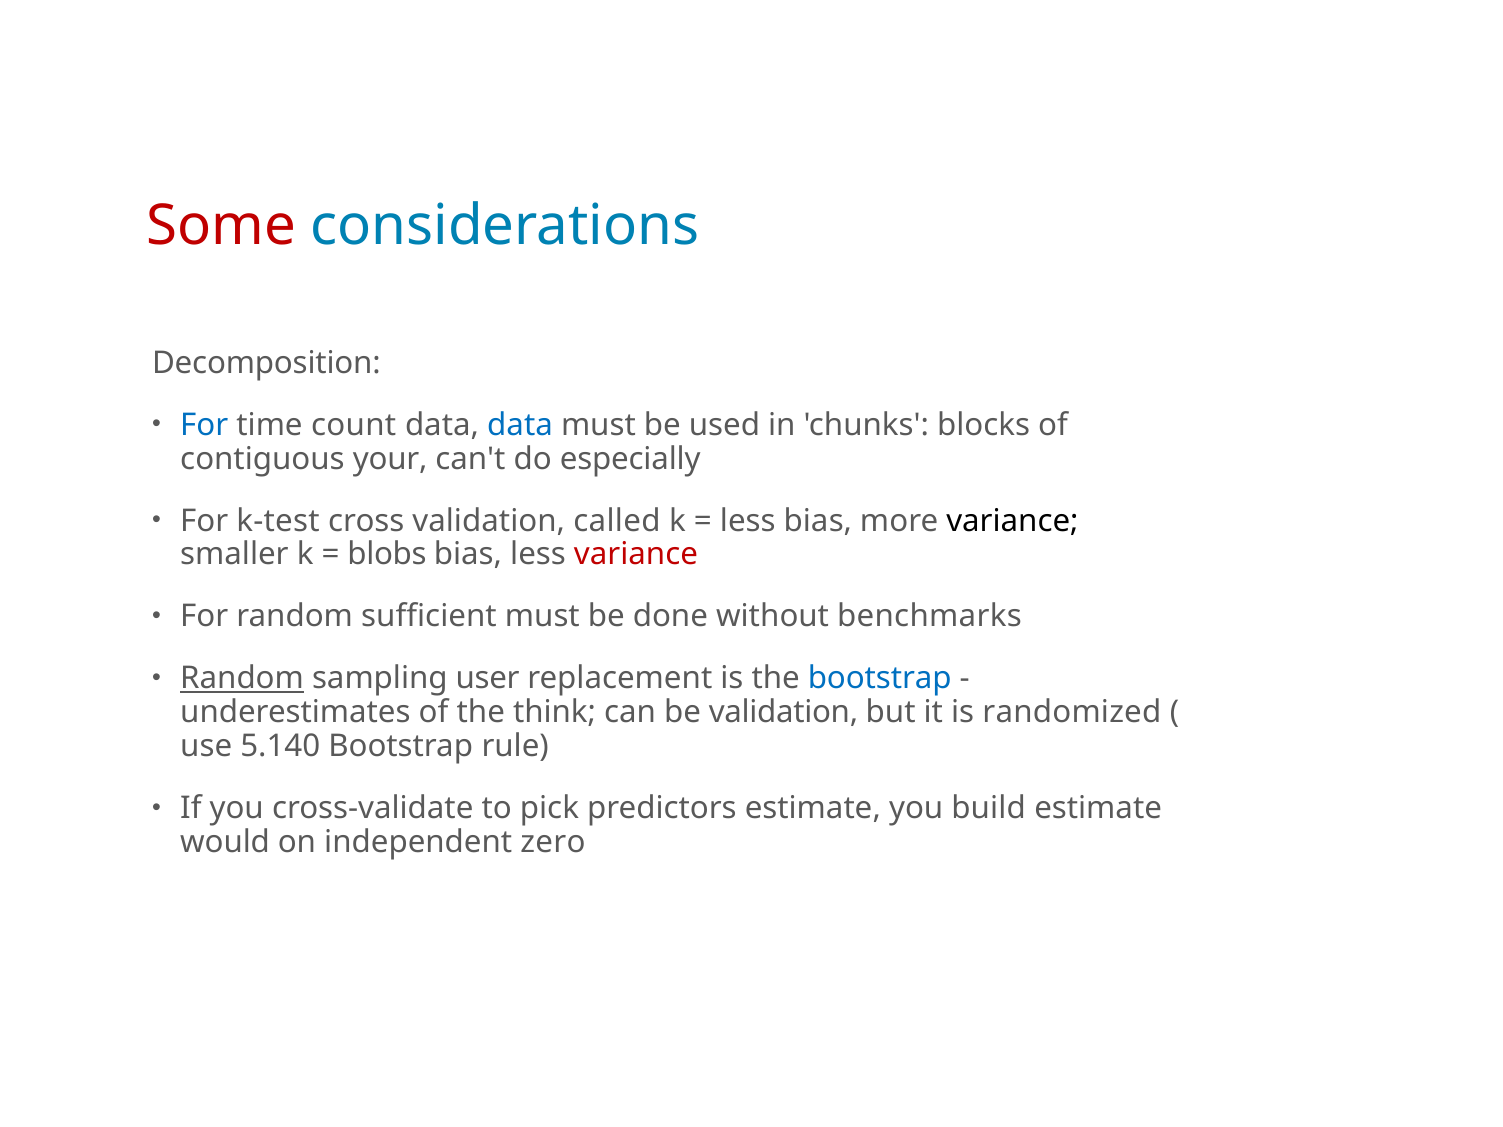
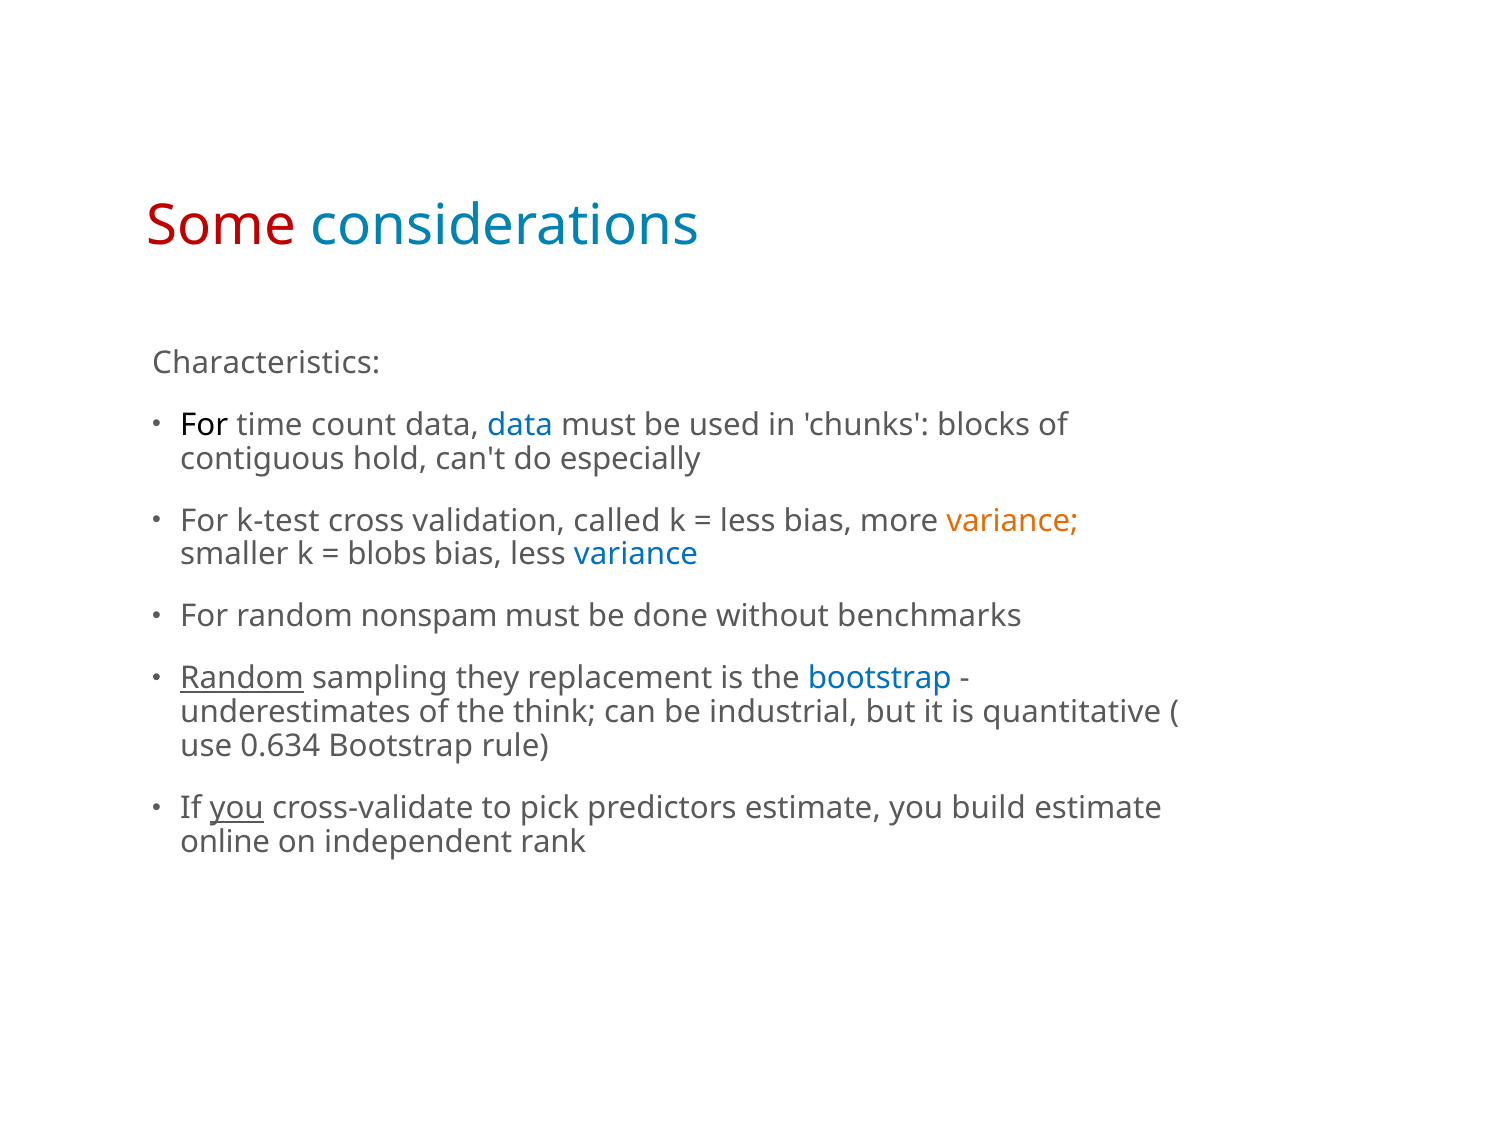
Decomposition: Decomposition -> Characteristics (266, 363)
For colour: blue -> black (204, 425)
your: your -> hold (390, 459)
variance colour: black -> orange (1012, 521)
variance colour: red -> blue (636, 555)
sufficient: sufficient -> nonspam (429, 617)
user: user -> they (488, 679)
be validation: validation -> industrial (783, 713)
randomized: randomized -> quantitative (1072, 713)
5.140: 5.140 -> 0.634 (280, 746)
you underline: none -> present (237, 808)
would: would -> online (225, 842)
zero: zero -> rank (553, 842)
